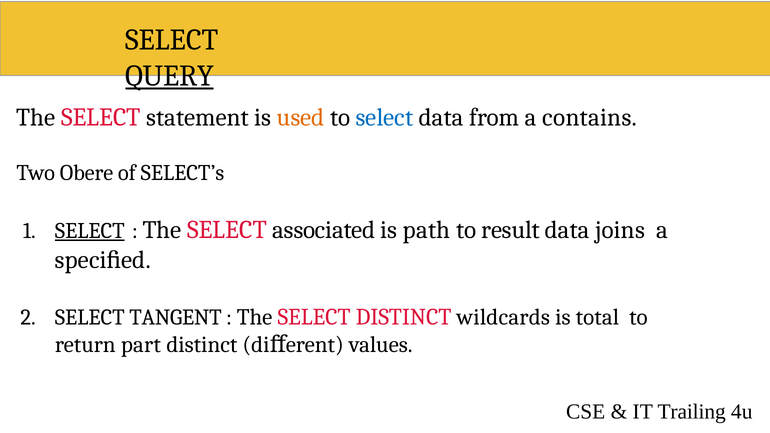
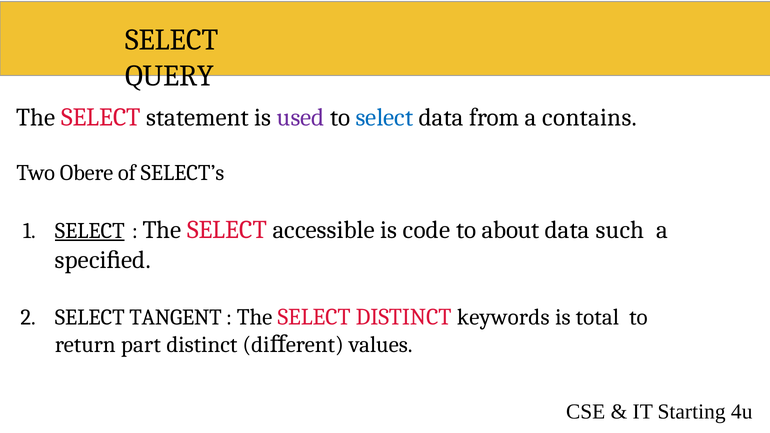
QUERY underline: present -> none (170, 76)
used colour: orange -> purple (301, 118)
associated: associated -> accessible (324, 230)
path: path -> code (427, 230)
result: result -> about (511, 230)
joins: joins -> such (620, 230)
wildcards: wildcards -> keywords (503, 317)
Trailing: Trailing -> Starting (692, 412)
